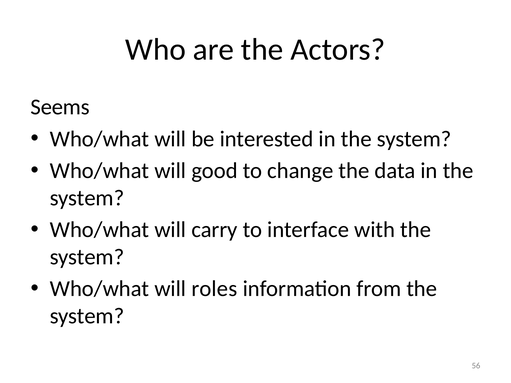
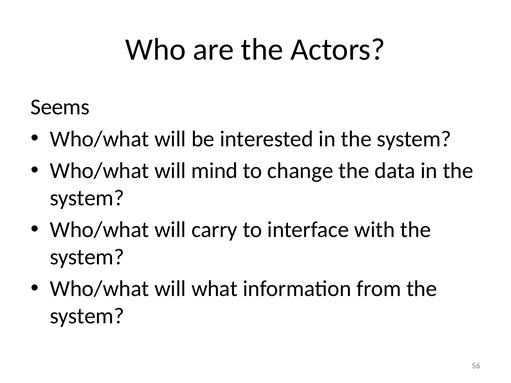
good: good -> mind (215, 171)
roles: roles -> what (214, 289)
